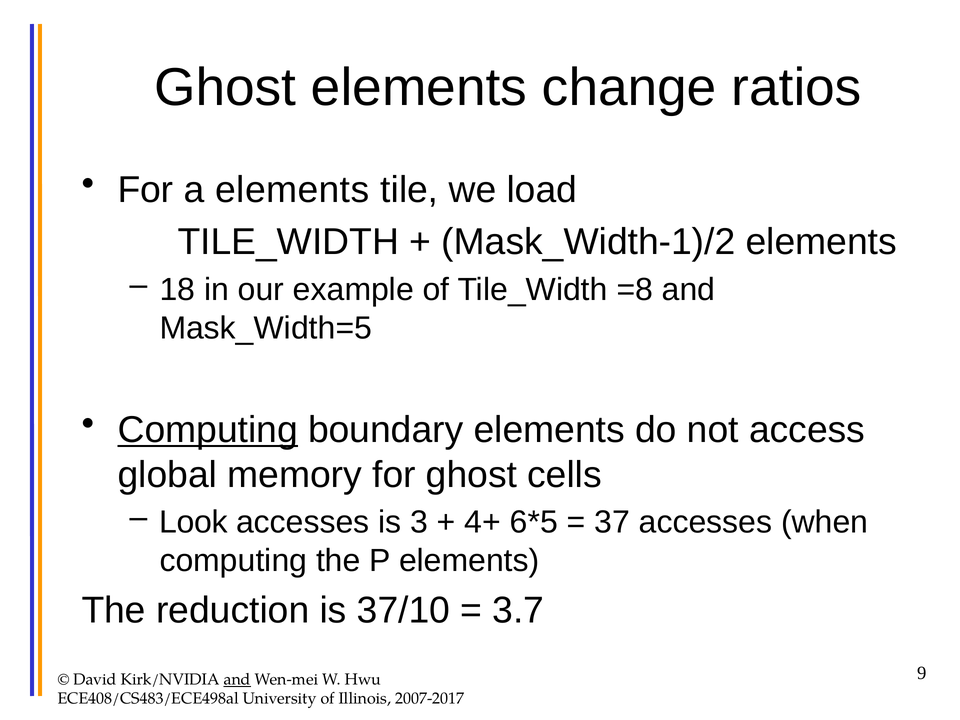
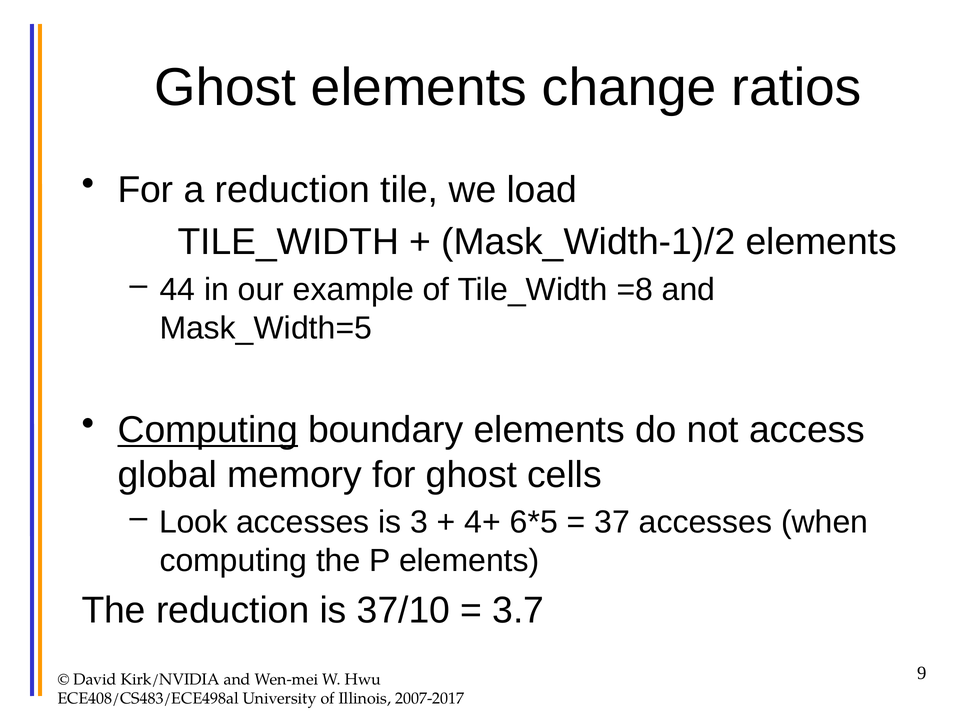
a elements: elements -> reduction (292, 190)
18: 18 -> 44 (177, 290)
and underline: present -> none (237, 679)
